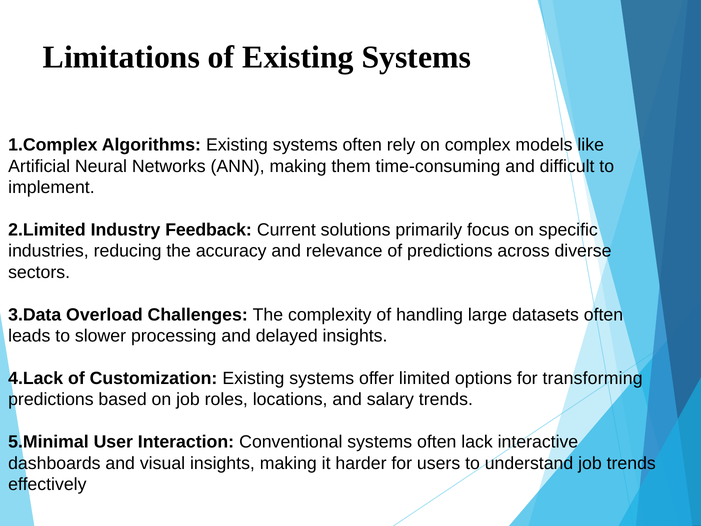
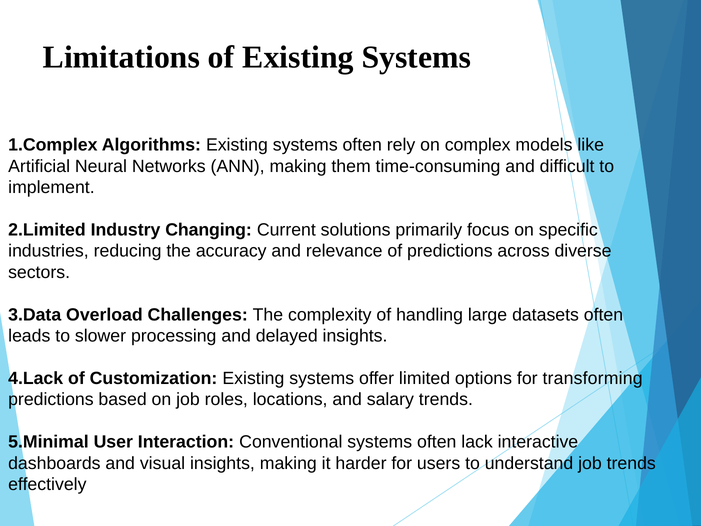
Feedback: Feedback -> Changing (209, 230)
